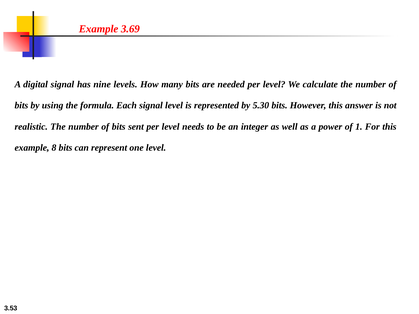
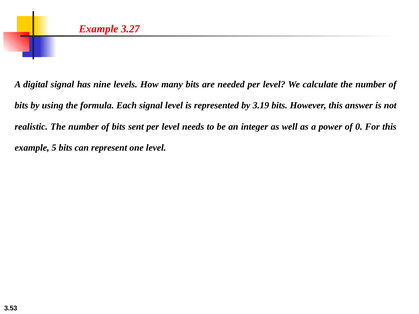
3.69: 3.69 -> 3.27 (130, 29)
5.30: 5.30 -> 3.19 (261, 106)
1: 1 -> 0 (359, 127)
8: 8 -> 5 (54, 148)
